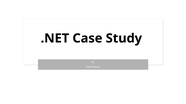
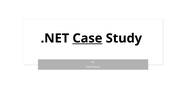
Case underline: none -> present (87, 39)
